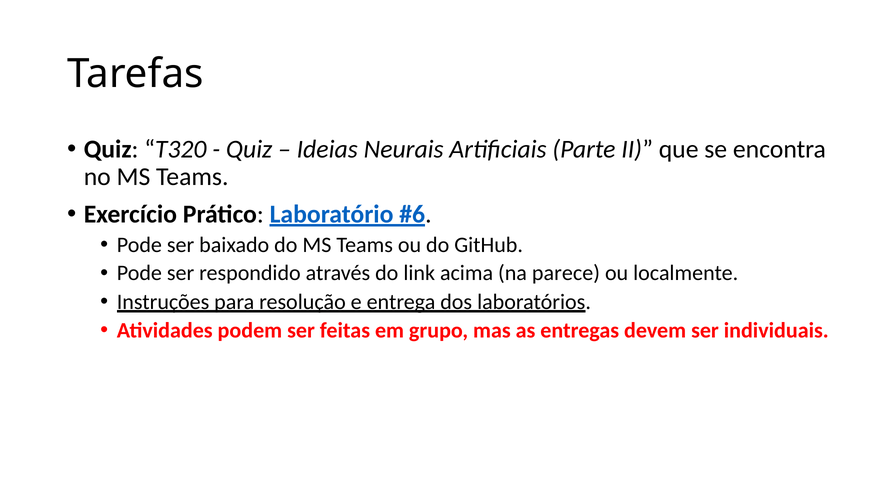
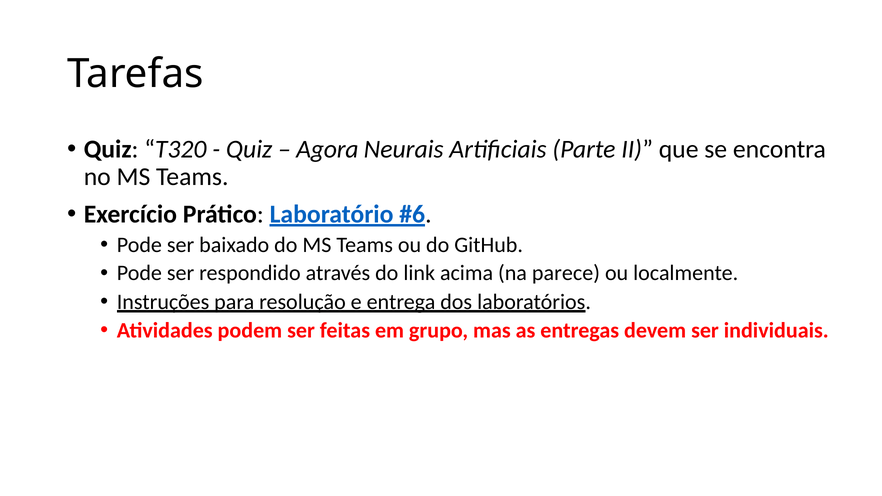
Ideias: Ideias -> Agora (327, 149)
